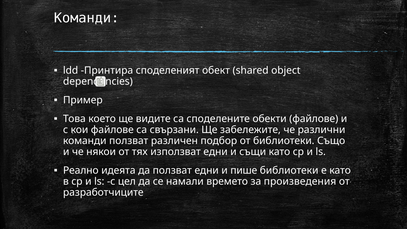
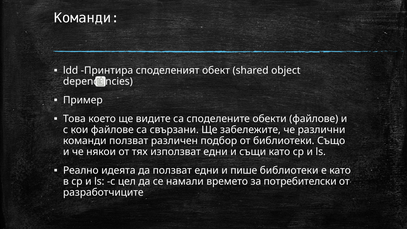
произведения: произведения -> потребителски (300, 181)
